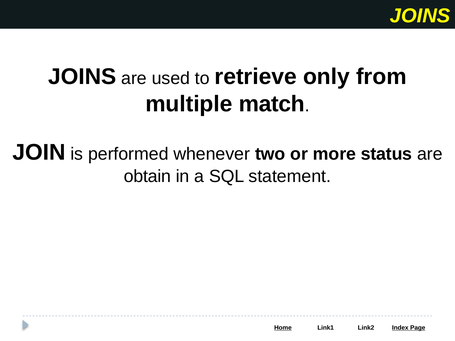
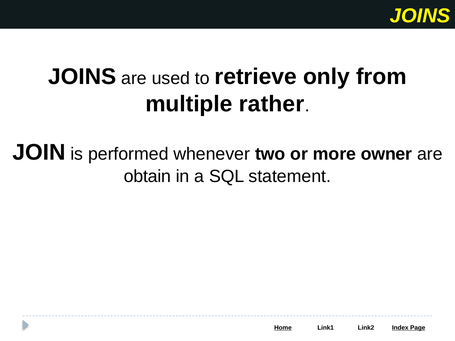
match: match -> rather (272, 104)
status: status -> owner (387, 154)
